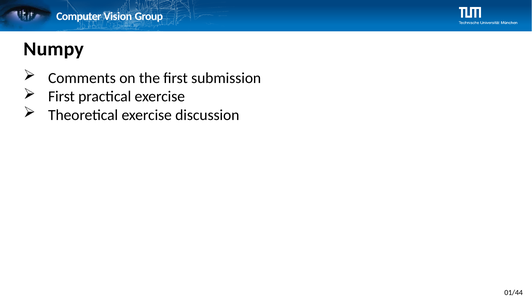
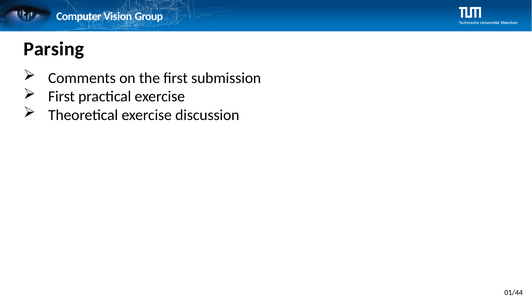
Numpy: Numpy -> Parsing (54, 49)
